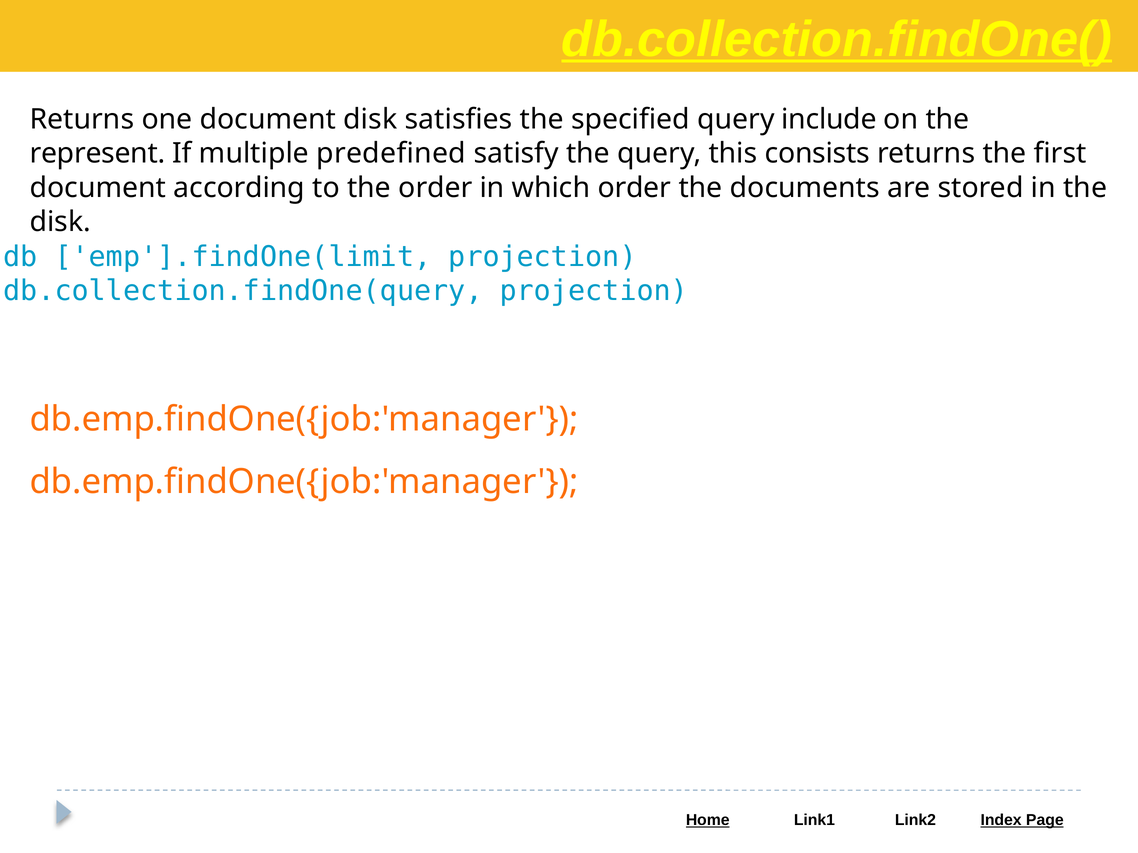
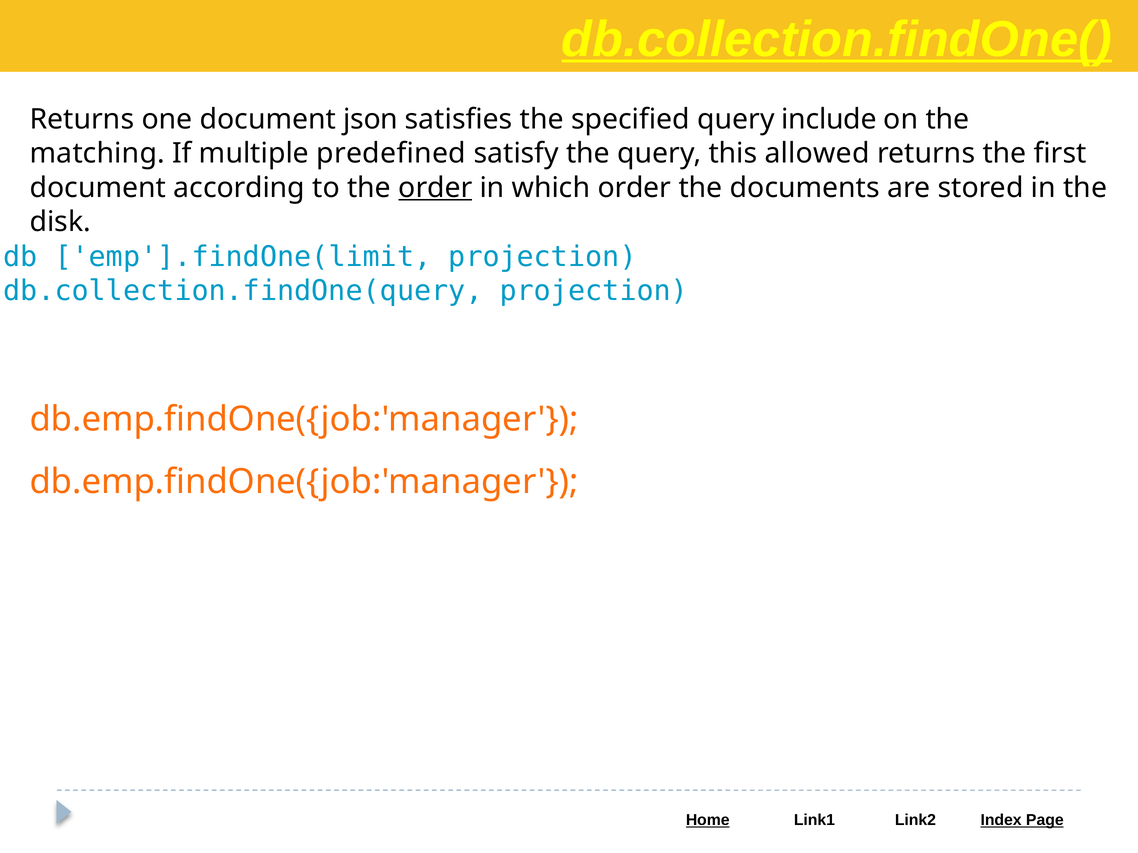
document disk: disk -> json (371, 119)
represent: represent -> matching (97, 154)
consists: consists -> allowed (817, 154)
order underline: none -> present (435, 188)
